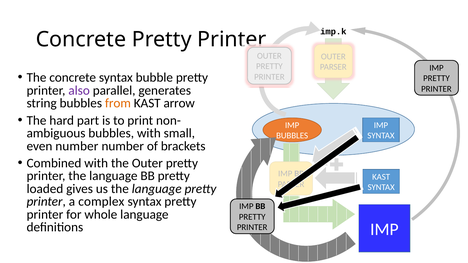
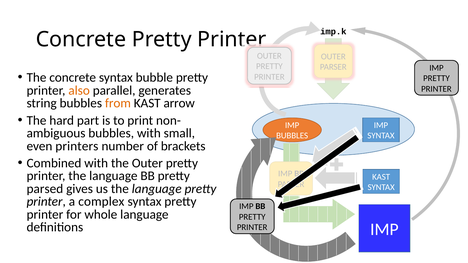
also colour: purple -> orange (79, 91)
even number: number -> printers (77, 146)
loaded: loaded -> parsed (45, 189)
